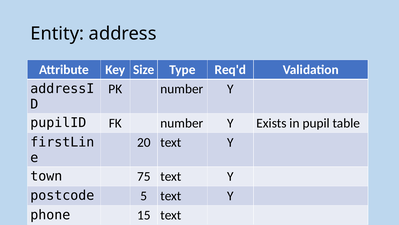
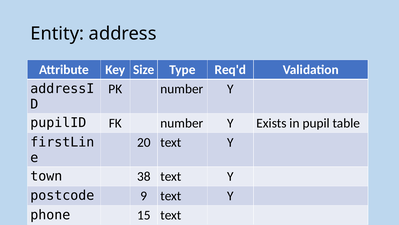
75: 75 -> 38 (144, 176)
5: 5 -> 9 (144, 195)
